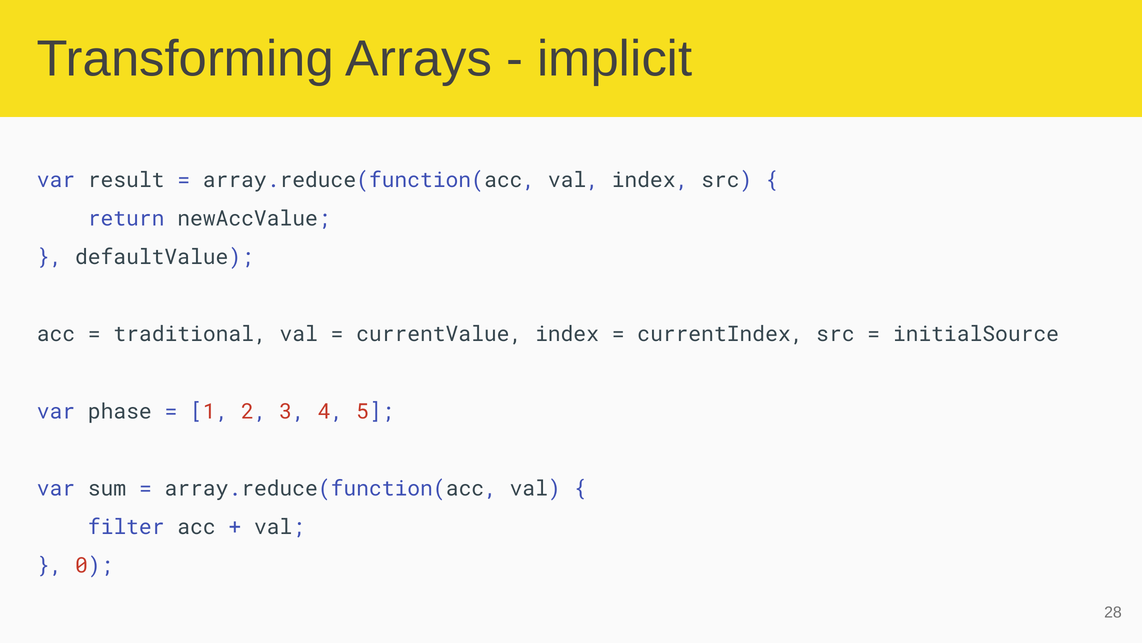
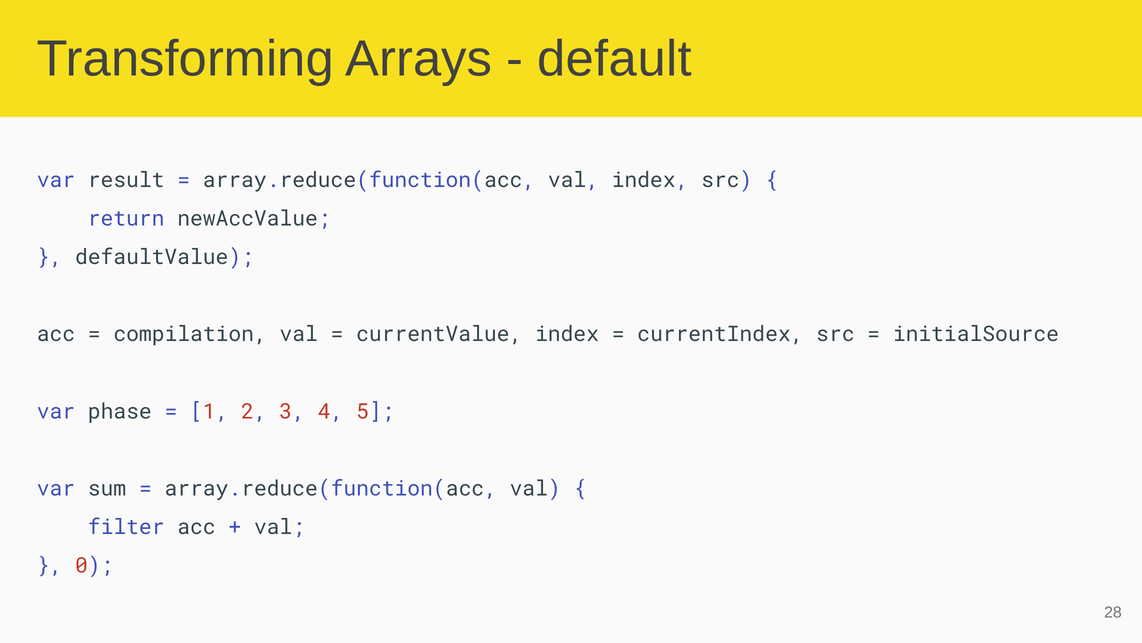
implicit: implicit -> default (615, 59)
traditional: traditional -> compilation (190, 334)
